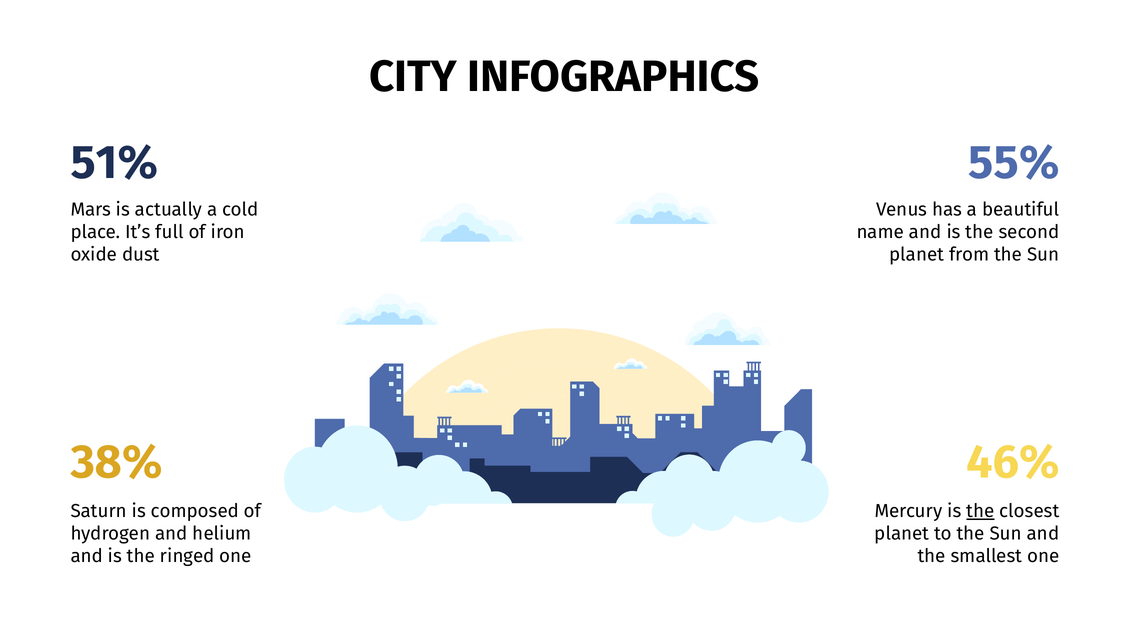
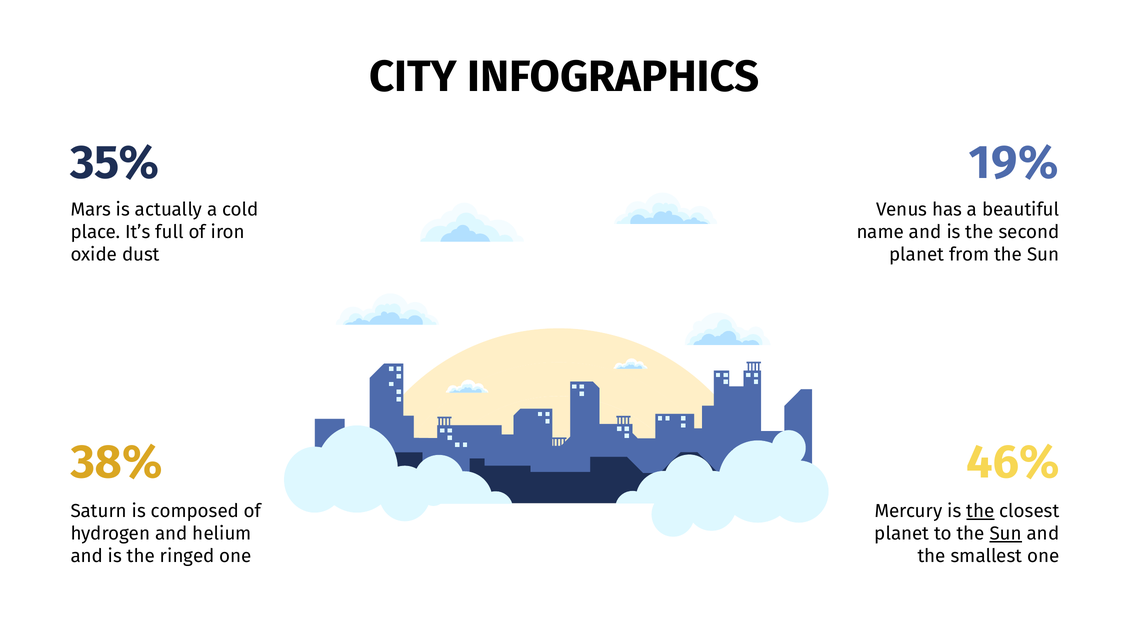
51%: 51% -> 35% (115, 163)
55%: 55% -> 19% (1014, 163)
Sun underline: none -> present (1006, 534)
